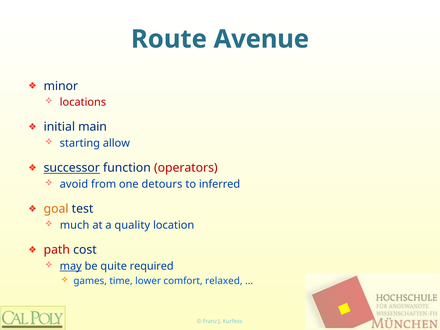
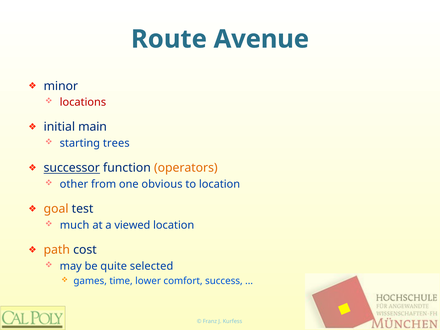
allow: allow -> trees (116, 143)
operators colour: red -> orange (186, 168)
avoid: avoid -> other (74, 184)
detours: detours -> obvious (162, 184)
to inferred: inferred -> location (220, 184)
quality: quality -> viewed (132, 225)
path colour: red -> orange (57, 250)
may underline: present -> none (71, 266)
required: required -> selected (152, 266)
relaxed: relaxed -> success (224, 281)
